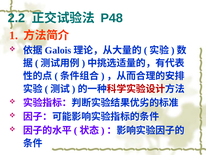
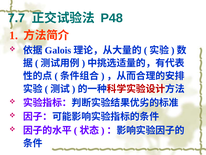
2.2: 2.2 -> 7.7 (16, 18)
